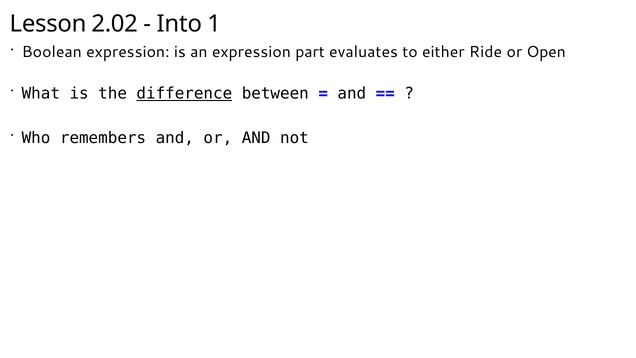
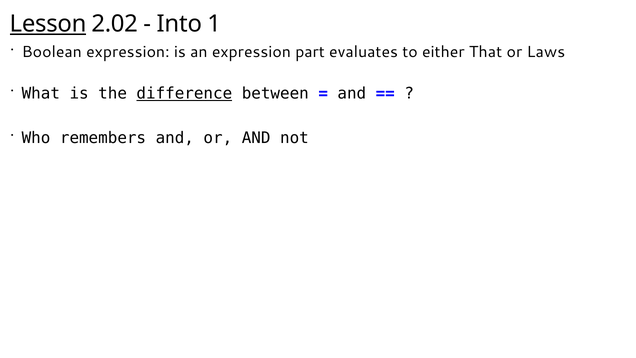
Lesson underline: none -> present (48, 24)
Ride: Ride -> That (486, 52)
Open: Open -> Laws (546, 52)
